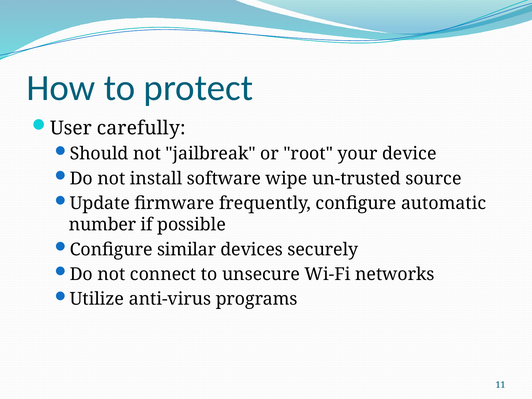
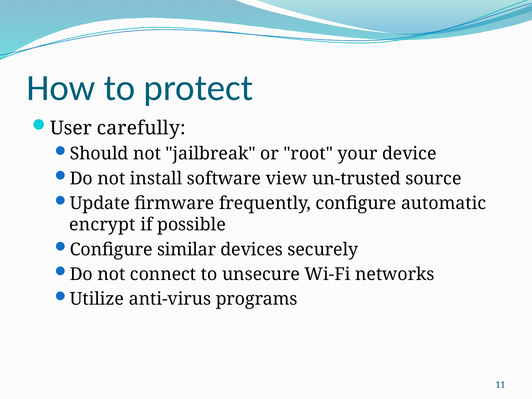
wipe: wipe -> view (287, 179)
number: number -> encrypt (102, 225)
